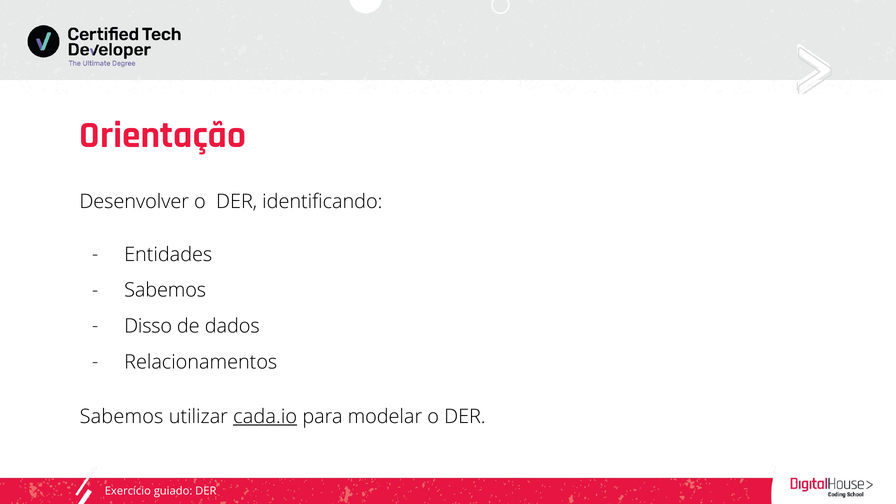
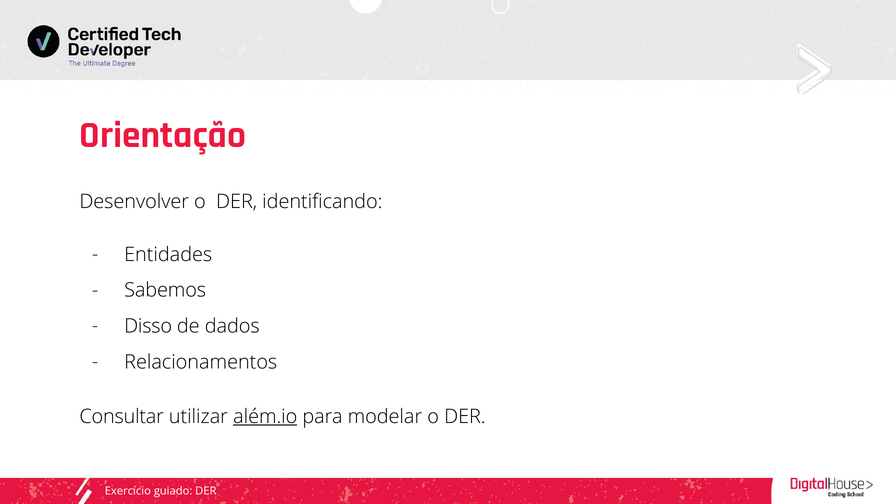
Sabemos: Sabemos -> Consultar (122, 416)
cada.io: cada.io -> além.io (265, 416)
